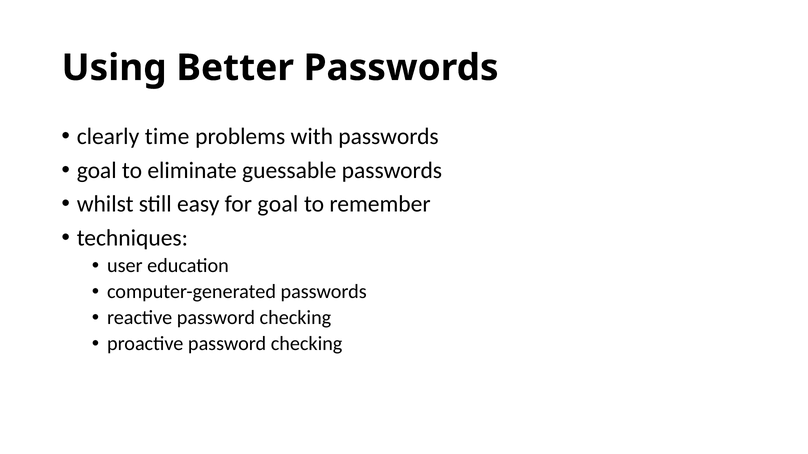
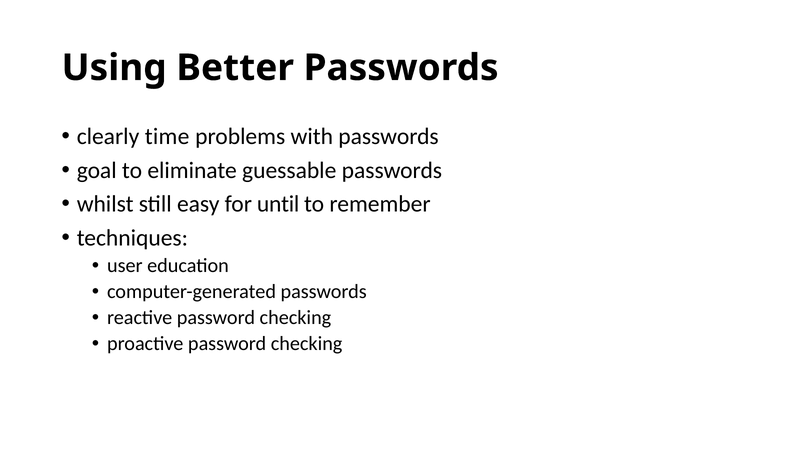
for goal: goal -> until (278, 204)
